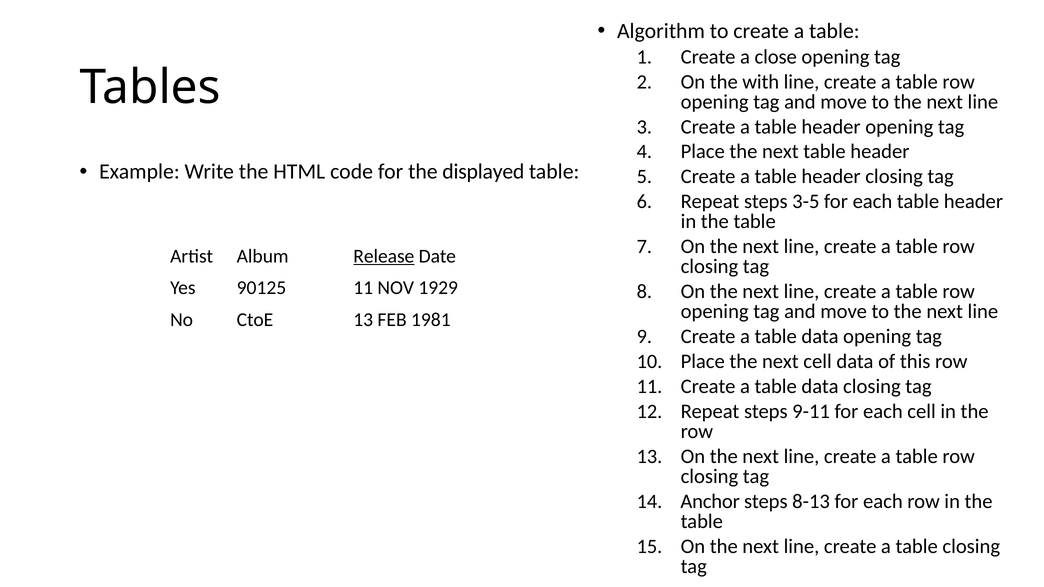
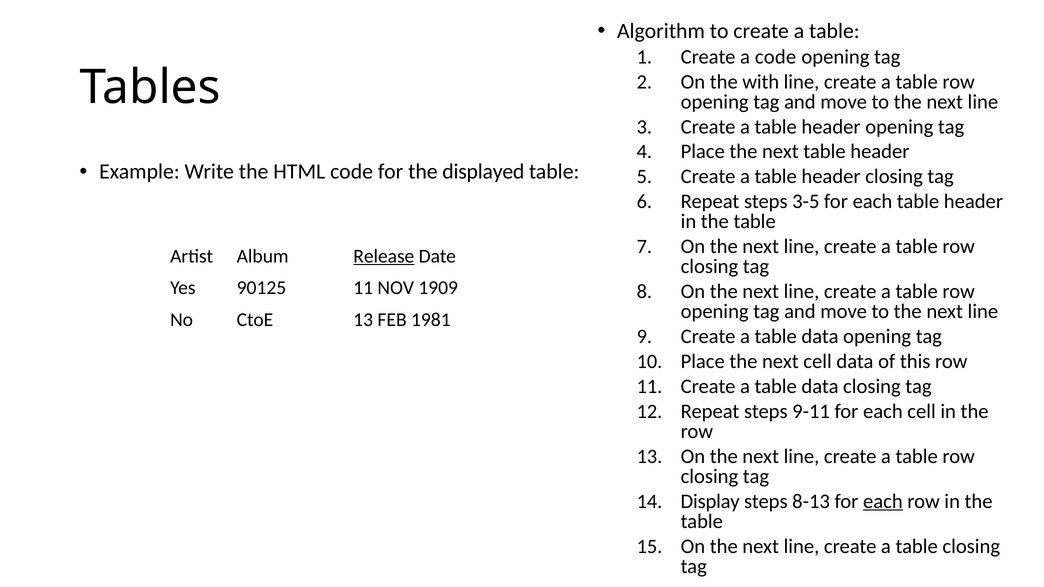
a close: close -> code (776, 57)
1929: 1929 -> 1909 (438, 288)
Anchor: Anchor -> Display (710, 501)
each underline: none -> present (883, 501)
